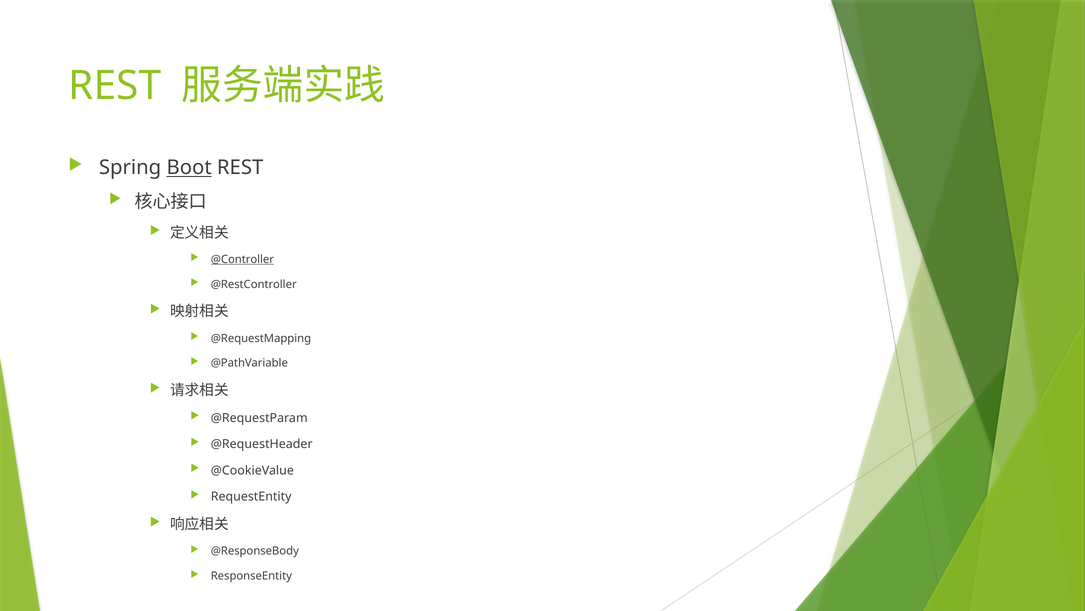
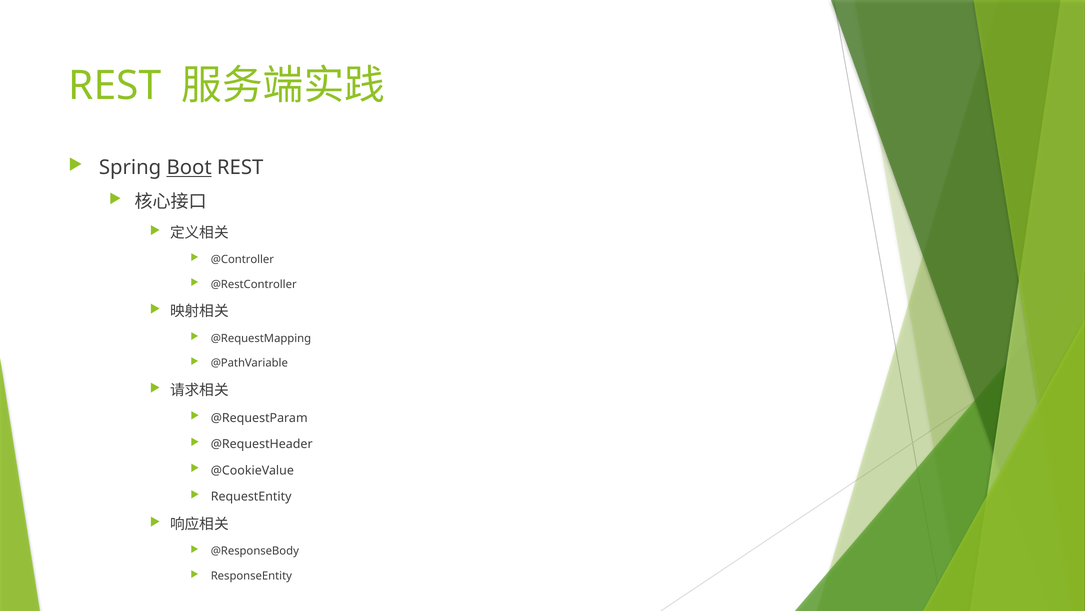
@Controller underline: present -> none (242, 259)
